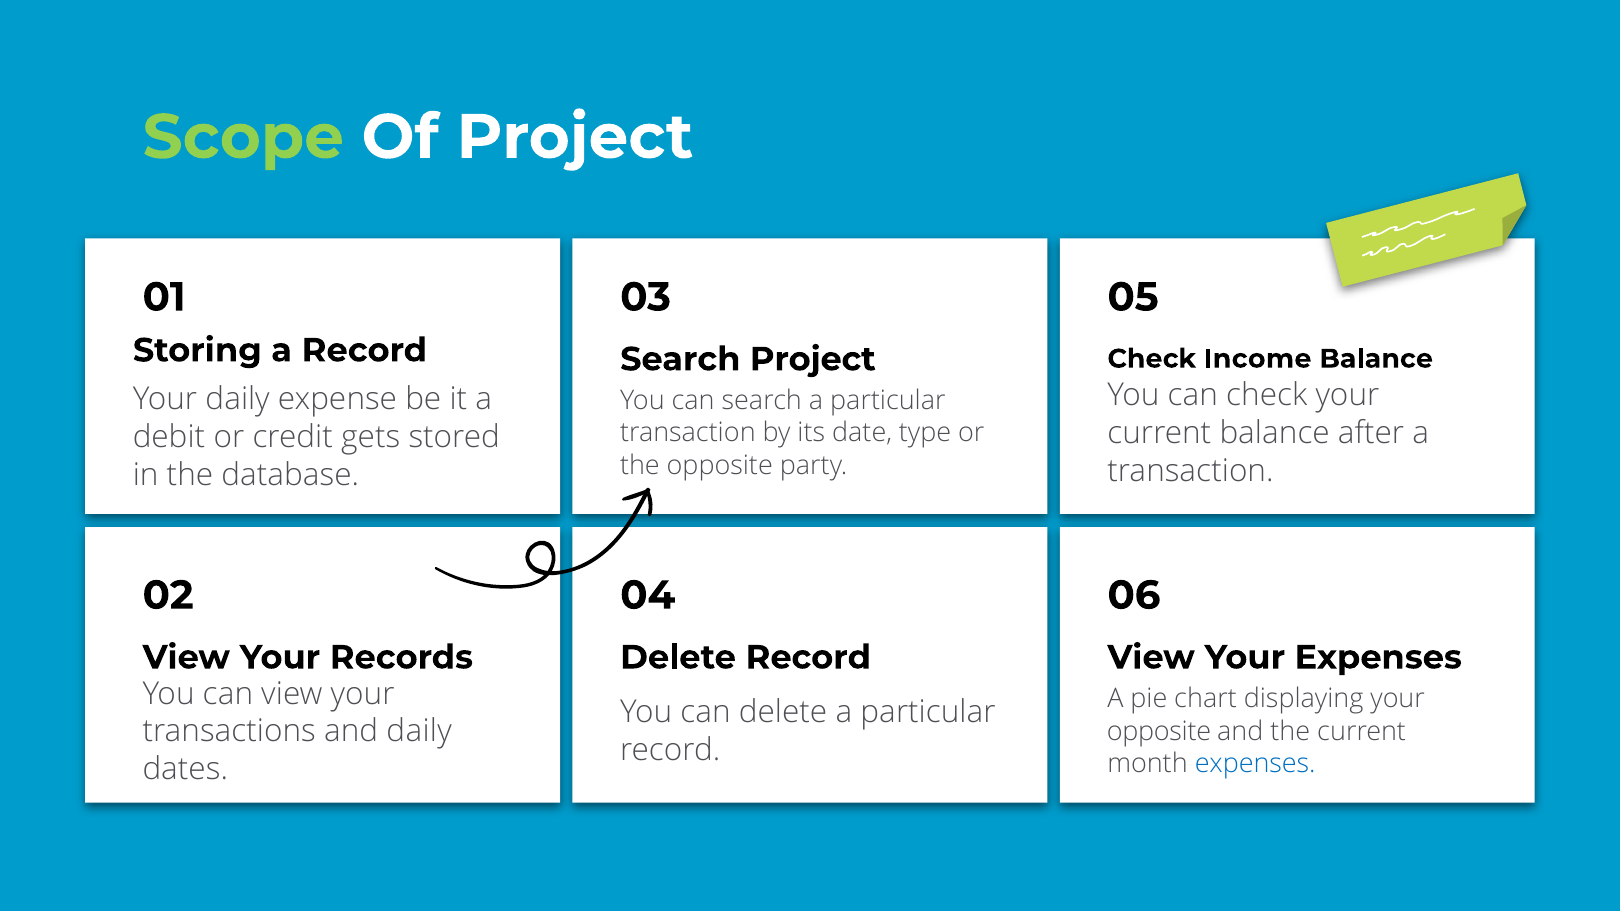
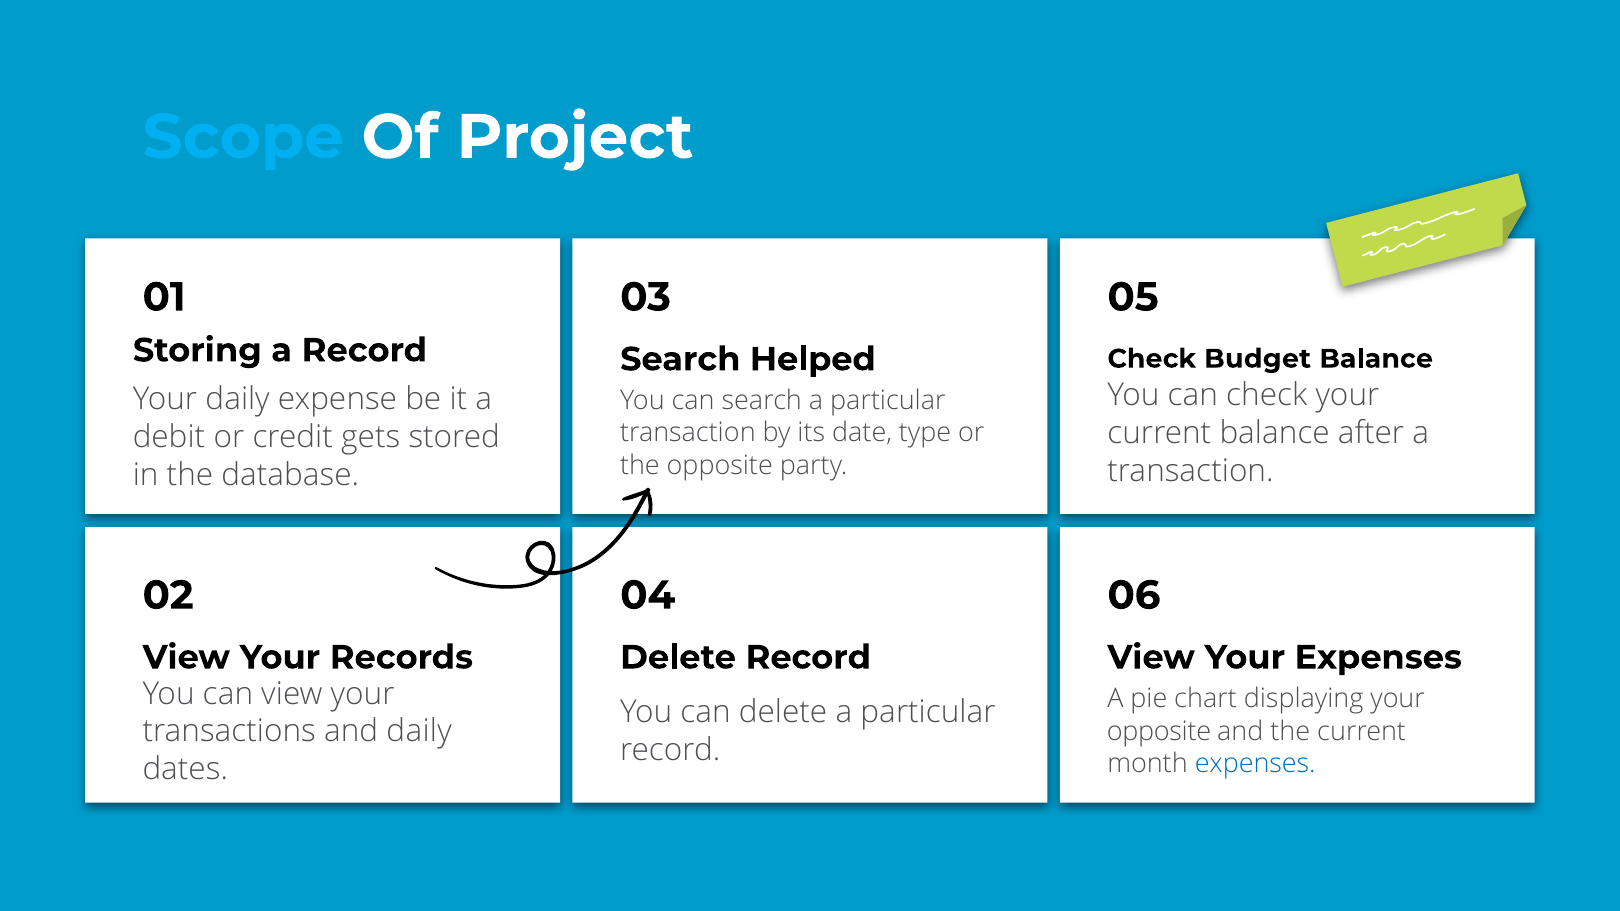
Scope colour: light green -> light blue (243, 137)
Search Project: Project -> Helped (813, 359)
Income: Income -> Budget (1258, 359)
